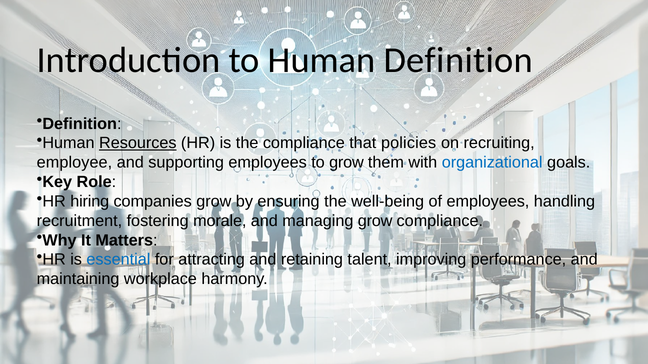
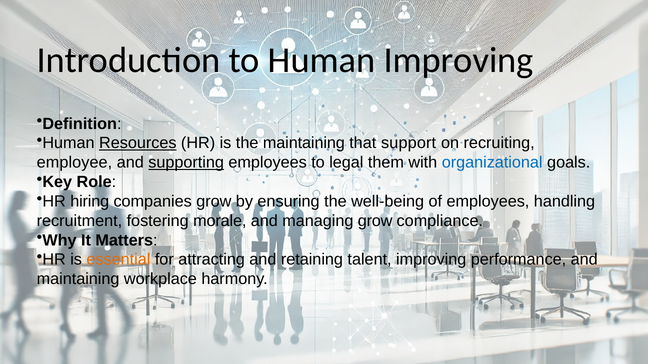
Human Definition: Definition -> Improving (459, 60)
the compliance: compliance -> maintaining (304, 143)
policies: policies -> support (409, 143)
supporting underline: none -> present (186, 163)
to grow: grow -> legal (346, 163)
essential colour: blue -> orange (118, 260)
